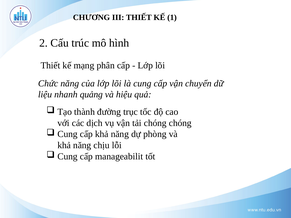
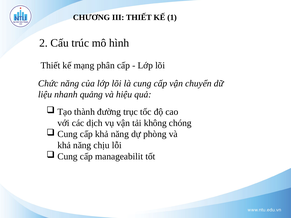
tải chóng: chóng -> không (155, 123)
